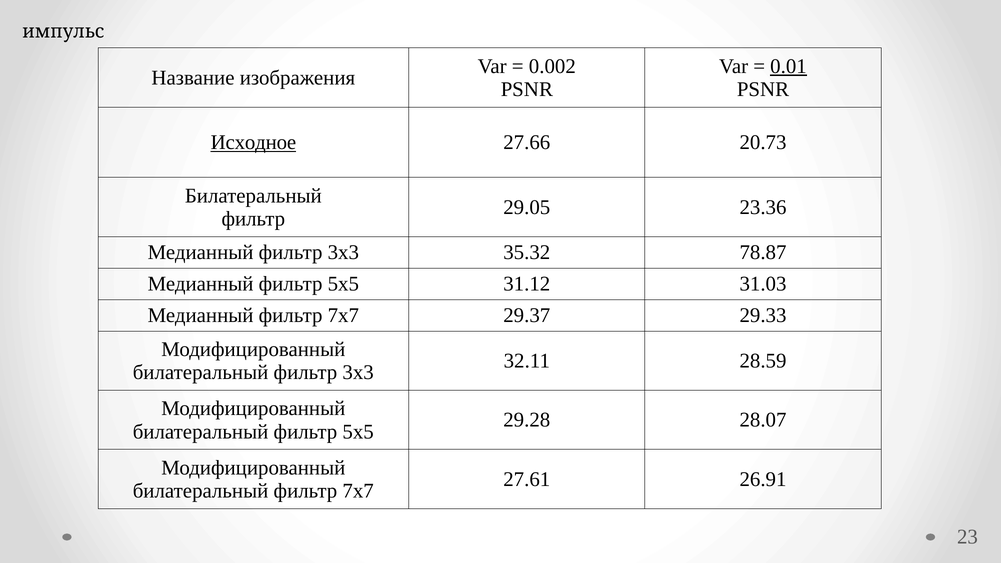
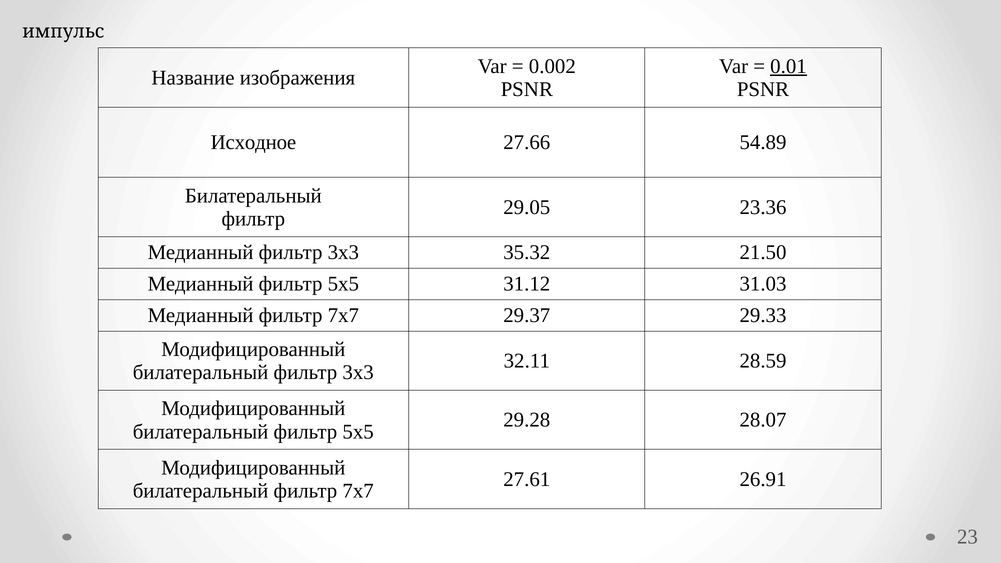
Исходное underline: present -> none (253, 143)
20.73: 20.73 -> 54.89 (763, 143)
78.87: 78.87 -> 21.50 (763, 253)
